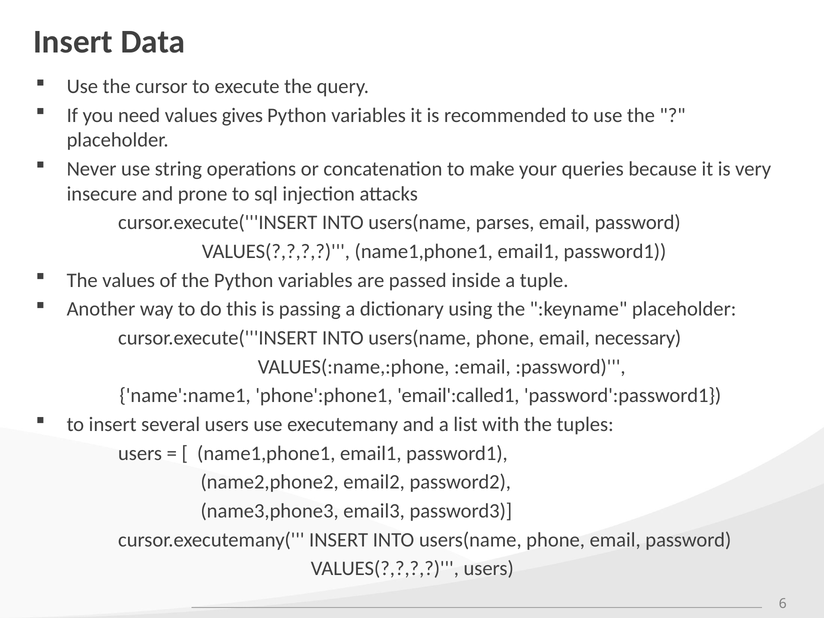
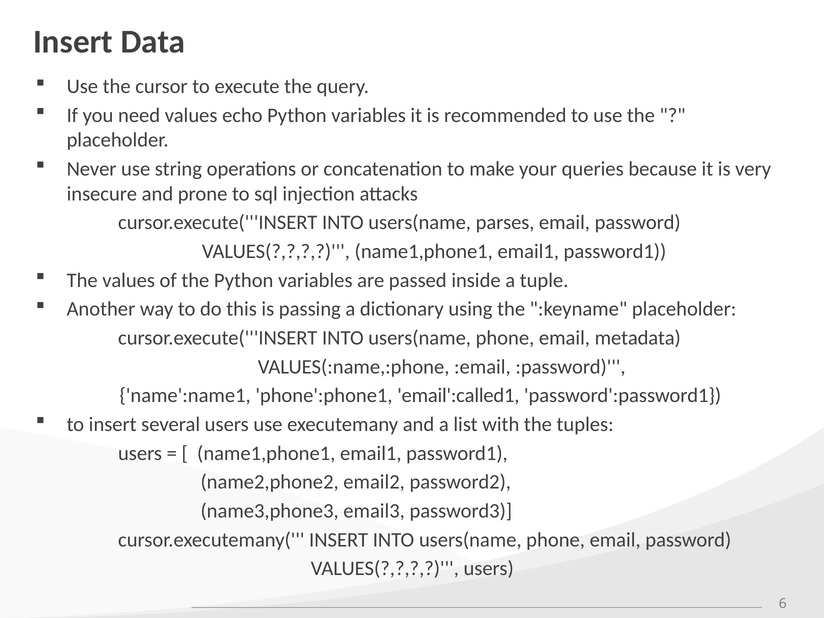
gives: gives -> echo (242, 115)
necessary: necessary -> metadata (638, 338)
